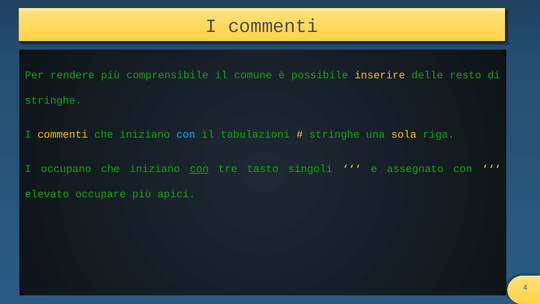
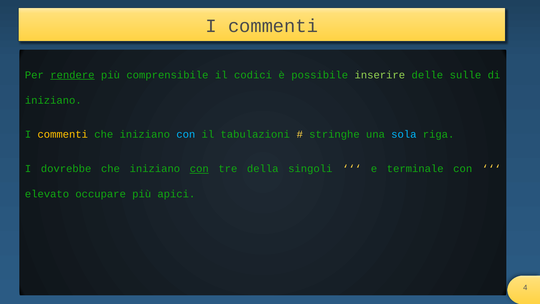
rendere underline: none -> present (72, 75)
comune: comune -> codici (253, 75)
inserire colour: yellow -> light green (380, 75)
resto: resto -> sulle (465, 75)
stringhe: stringhe -> iniziano (53, 100)
sola colour: yellow -> light blue (404, 134)
occupano: occupano -> dovrebbe (66, 169)
tasto: tasto -> della (263, 169)
assegnato: assegnato -> terminale (415, 169)
